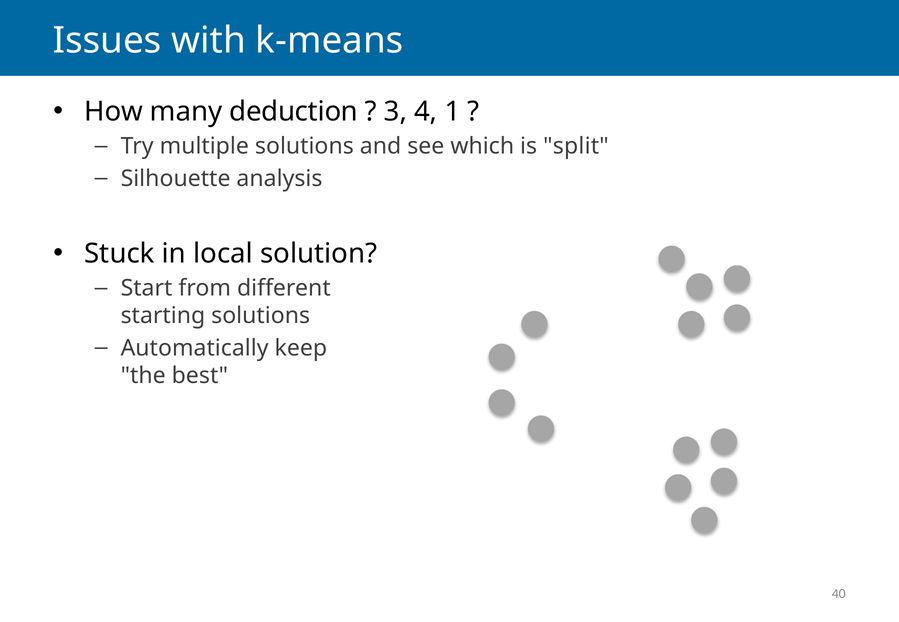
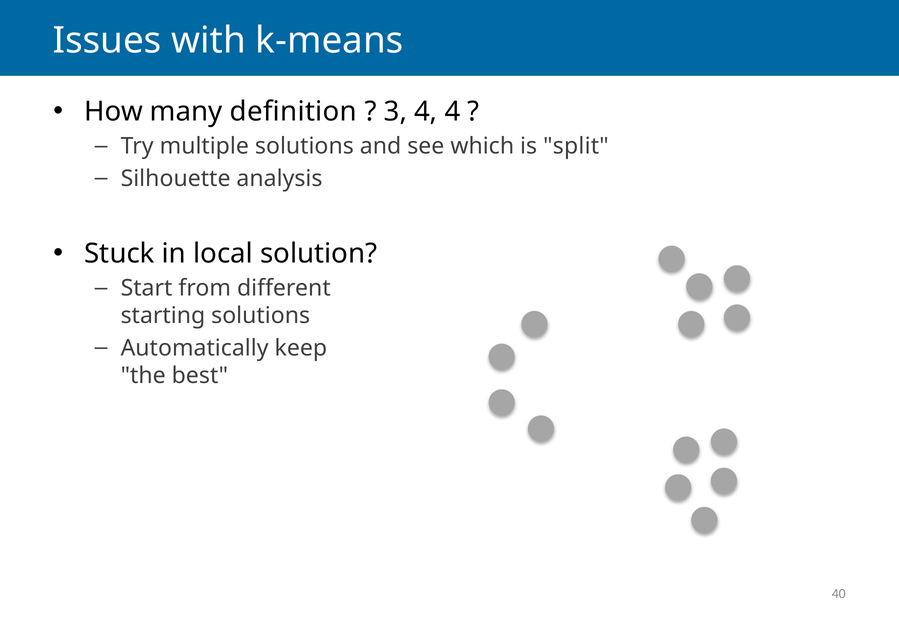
deduction: deduction -> definition (293, 112)
4 1: 1 -> 4 (452, 112)
